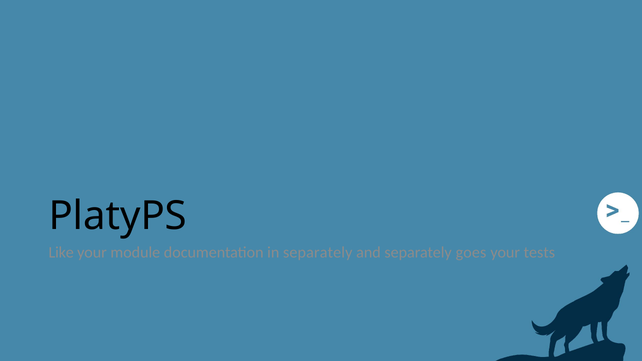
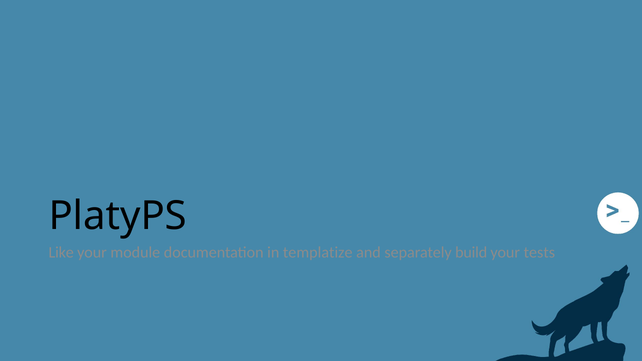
in separately: separately -> templatize (318, 253)
goes: goes -> build (471, 253)
